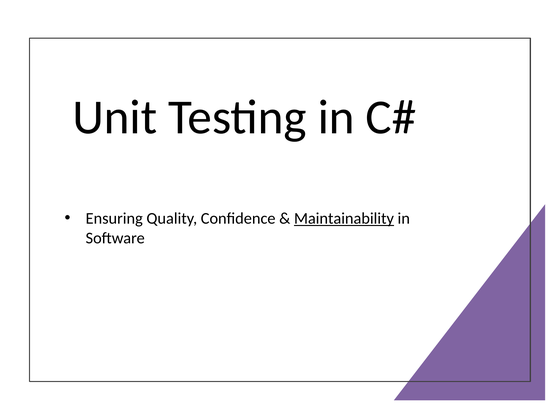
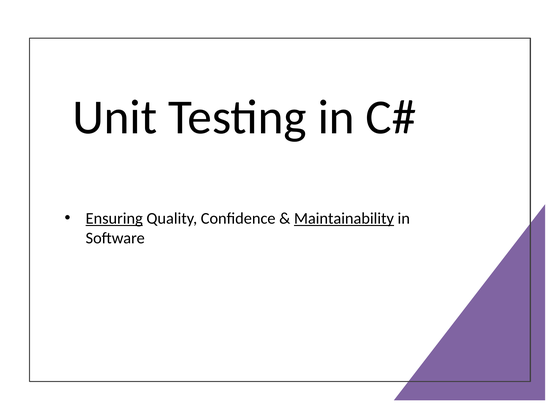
Ensuring underline: none -> present (114, 218)
